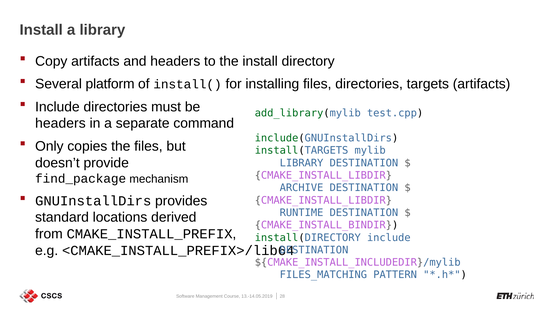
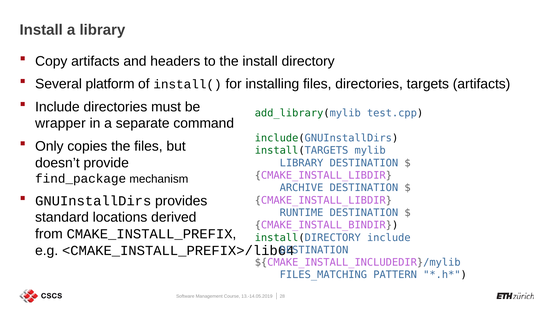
headers: headers -> wrapper (60, 123)
